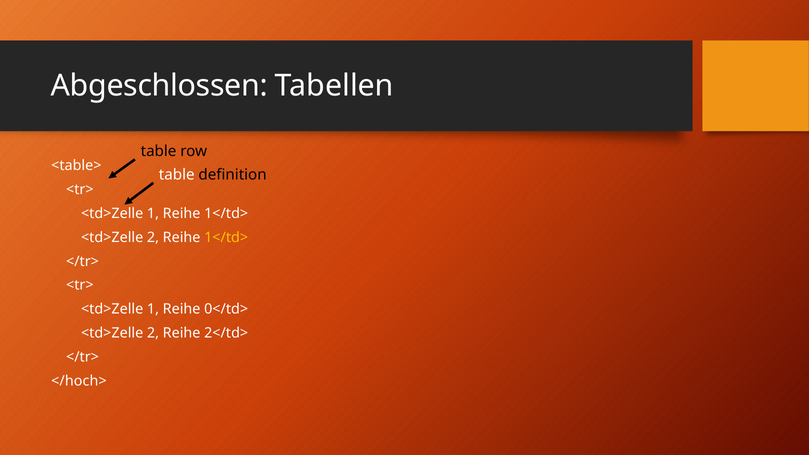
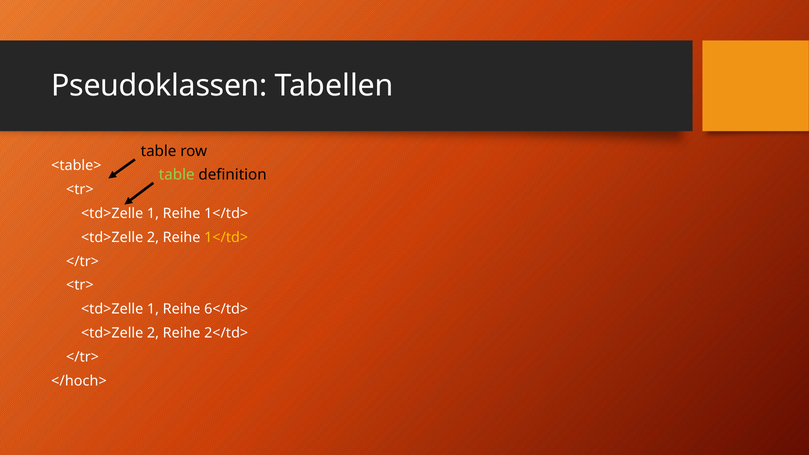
Abgeschlossen: Abgeschlossen -> Pseudoklassen (159, 86)
table colour: white -> light green (177, 175)
0</td>: 0</td> -> 6</td> (226, 309)
